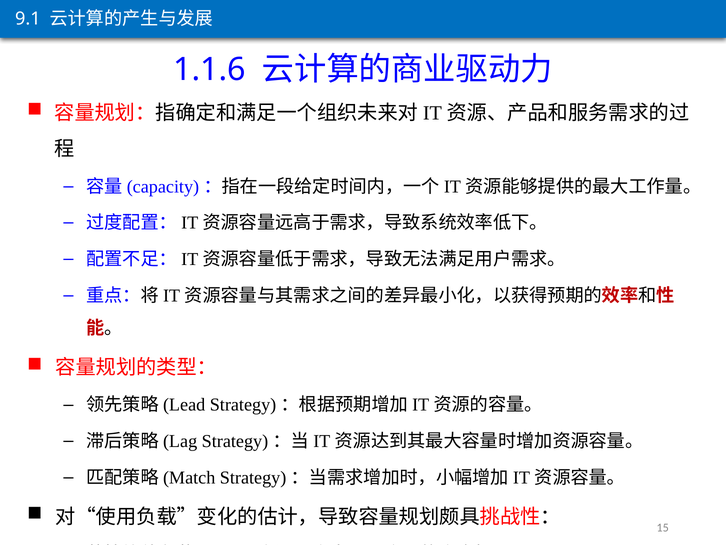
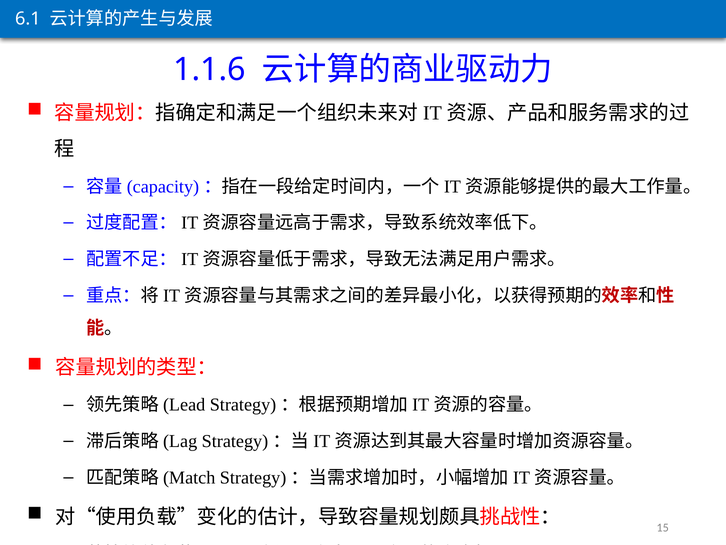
9.1: 9.1 -> 6.1 (28, 19)
